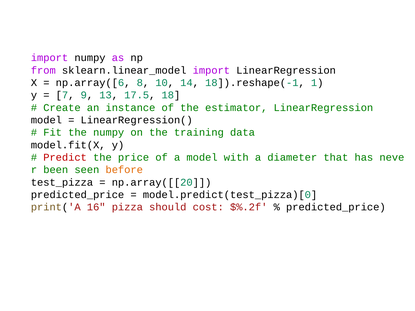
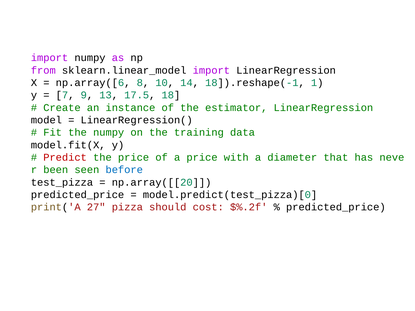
a model: model -> price (202, 158)
before colour: orange -> blue (124, 170)
16: 16 -> 27 (96, 207)
